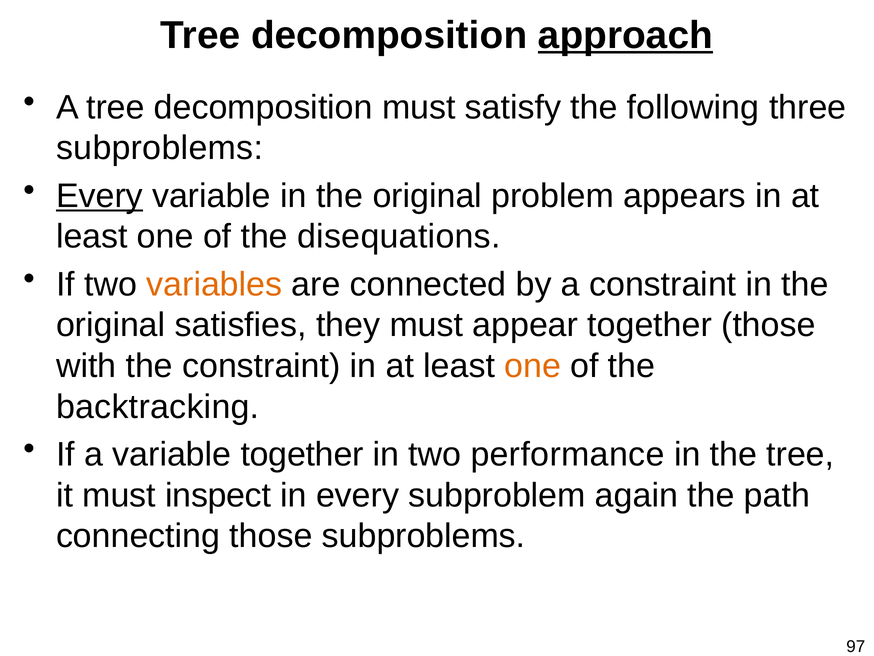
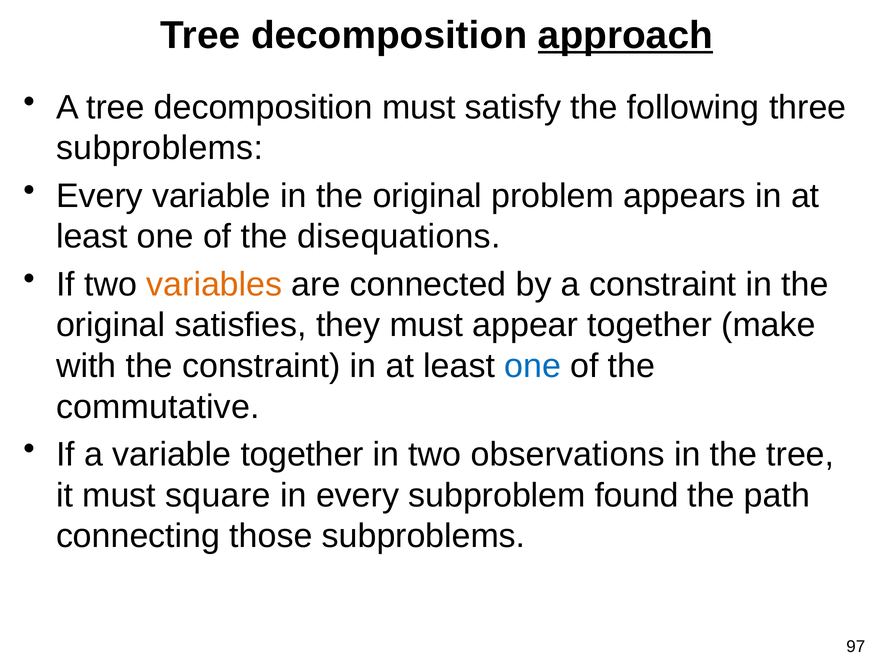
Every underline: present -> none (99, 196)
together those: those -> make (768, 325)
one colour: orange -> blue (533, 366)
backtracking: backtracking -> commutative (158, 407)
performance: performance -> observations (568, 454)
inspect: inspect -> square (218, 495)
again: again -> found (637, 495)
